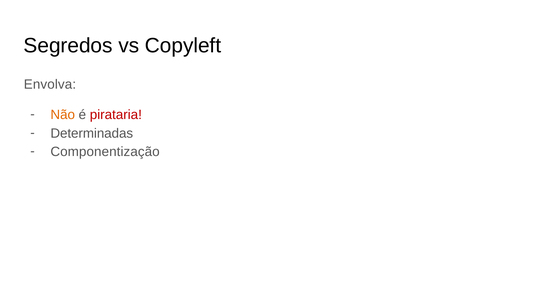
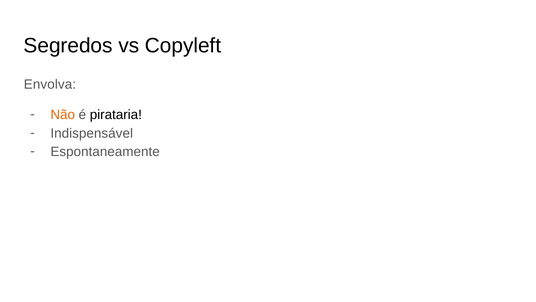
pirataria colour: red -> black (116, 115)
Determinadas: Determinadas -> Indispensável (92, 133)
Componentização: Componentização -> Espontaneamente (105, 152)
